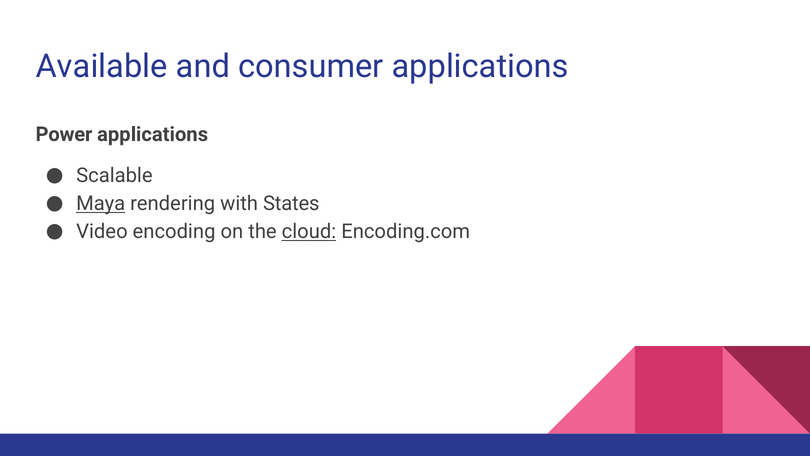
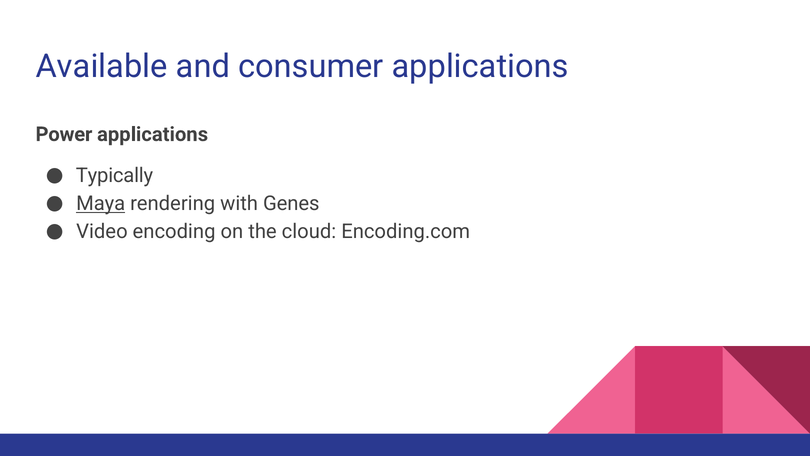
Scalable: Scalable -> Typically (115, 176)
States: States -> Genes (291, 204)
cloud underline: present -> none (309, 232)
